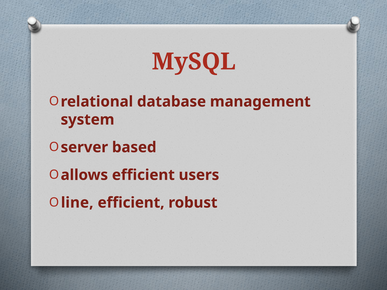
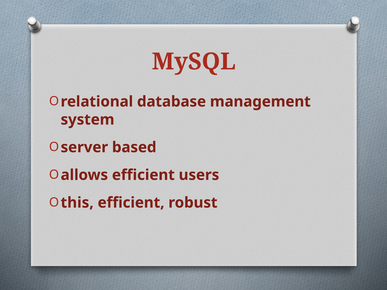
line: line -> this (77, 203)
